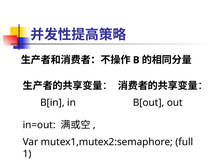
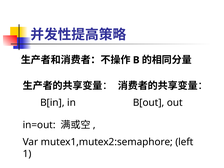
full: full -> left (184, 142)
